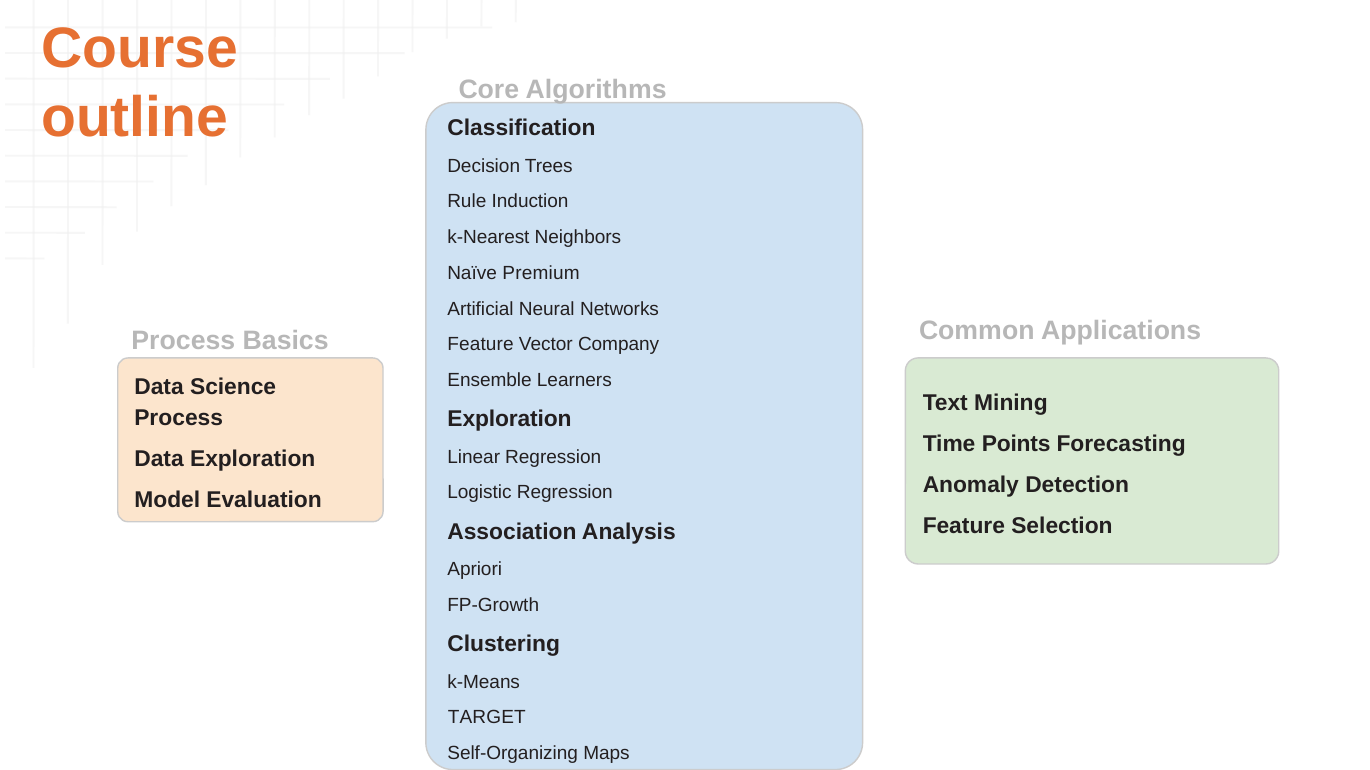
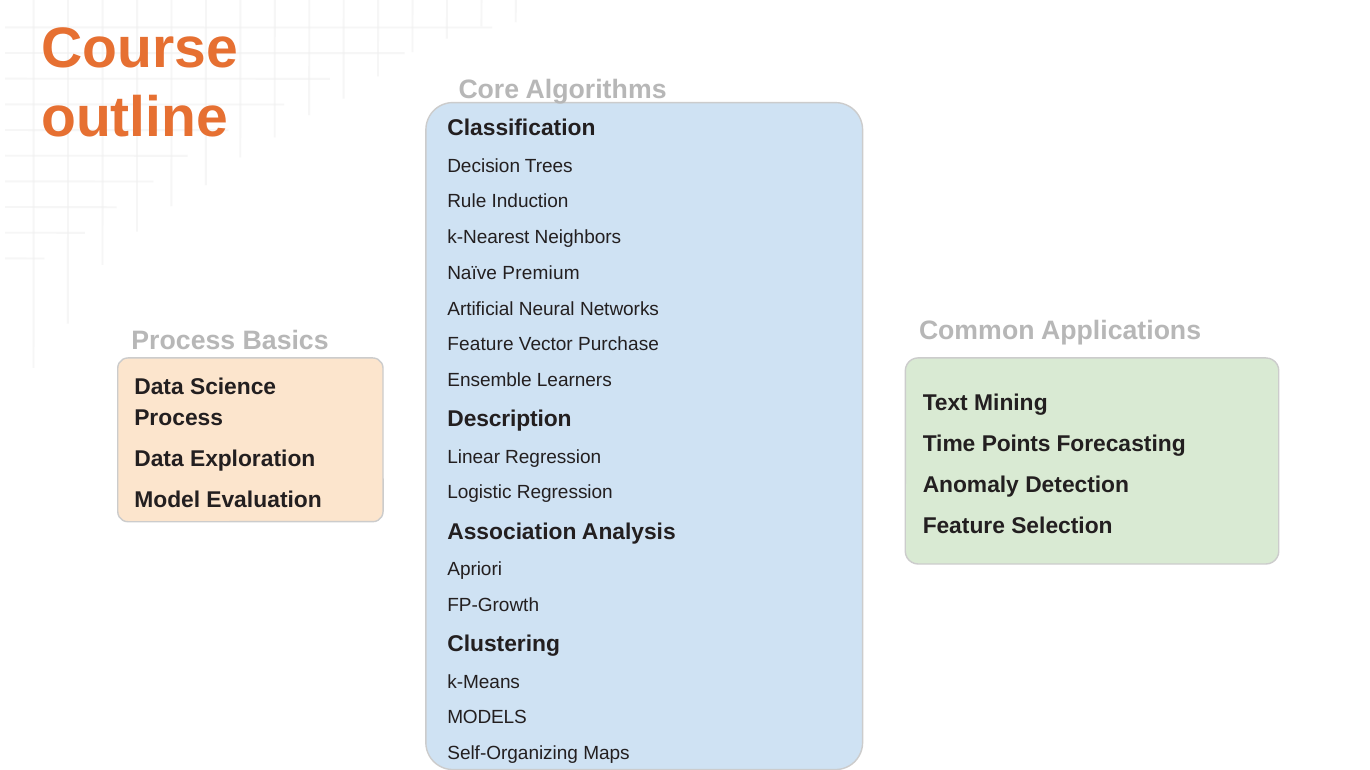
Company: Company -> Purchase (619, 345)
Exploration: Exploration -> Description (510, 420)
TARGET: TARGET -> MODELS (487, 718)
